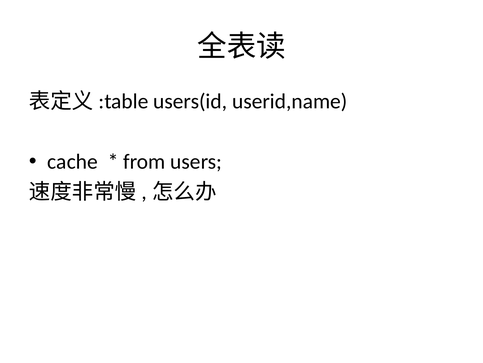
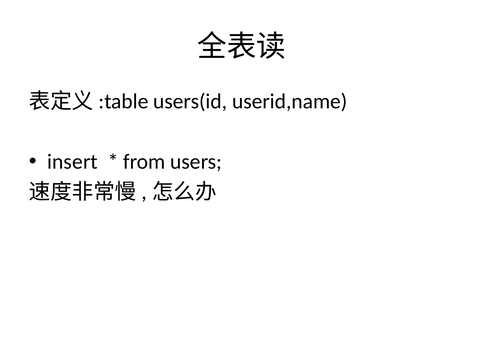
cache: cache -> insert (72, 162)
